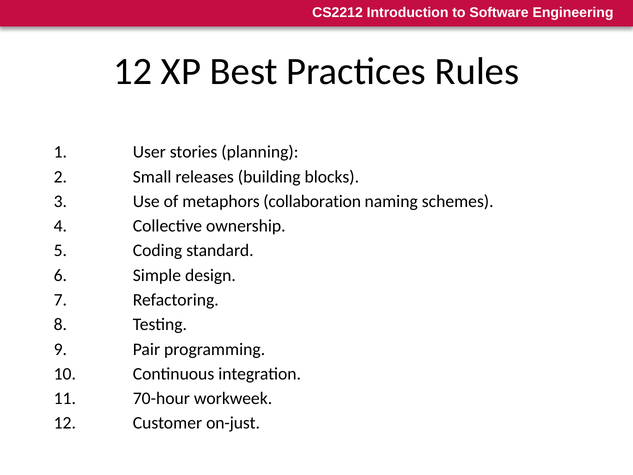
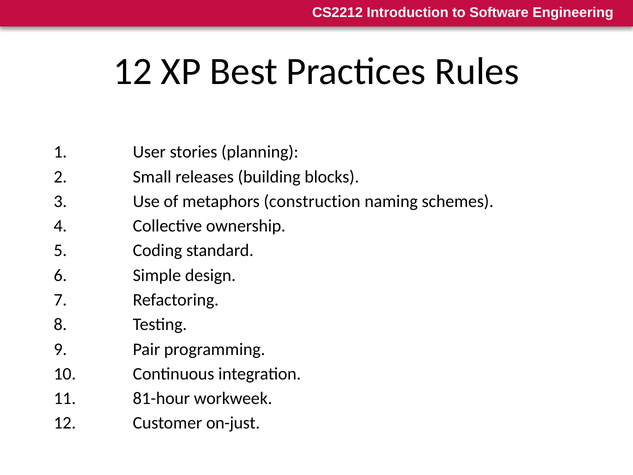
collaboration: collaboration -> construction (312, 201)
70-hour: 70-hour -> 81-hour (161, 398)
